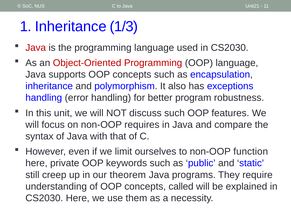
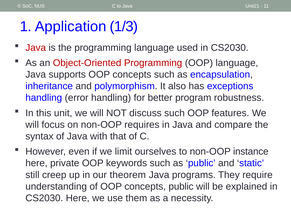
1 Inheritance: Inheritance -> Application (71, 26)
function: function -> instance (251, 152)
concepts called: called -> public (181, 187)
